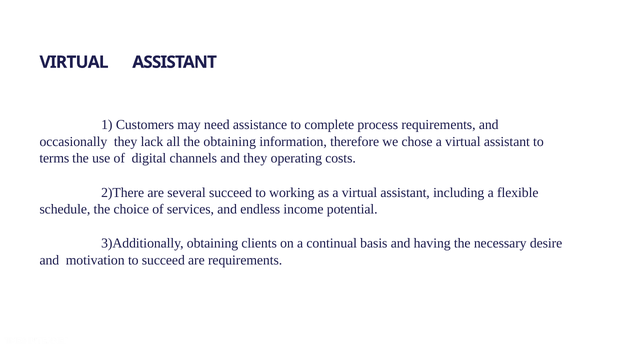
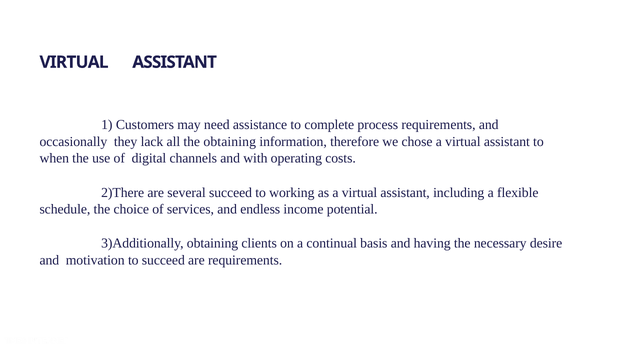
terms: terms -> when (54, 158)
and they: they -> with (255, 158)
